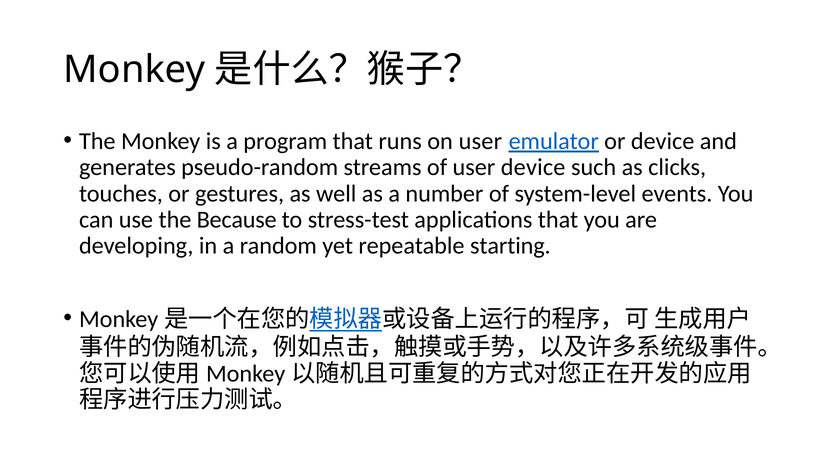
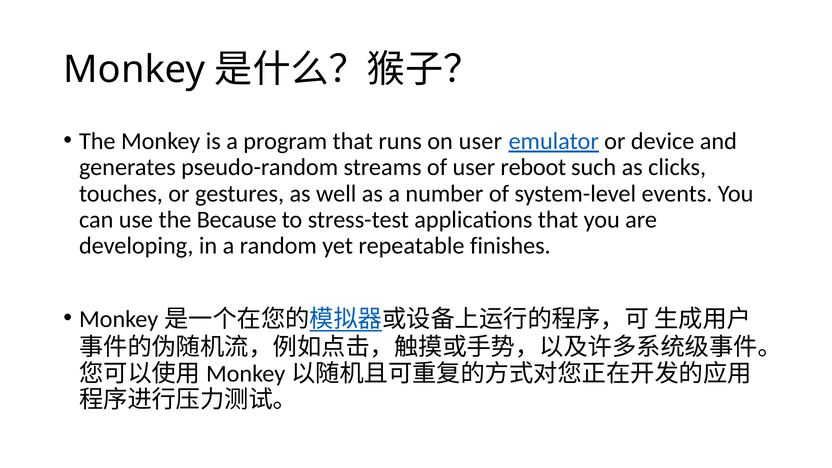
user device: device -> reboot (533, 167)
starting: starting -> finishes (510, 246)
